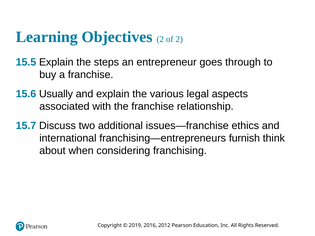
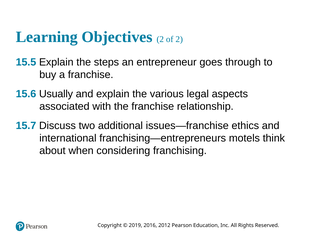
furnish: furnish -> motels (244, 138)
